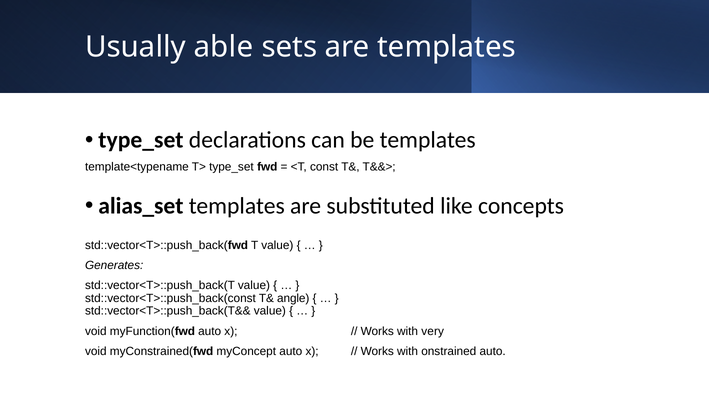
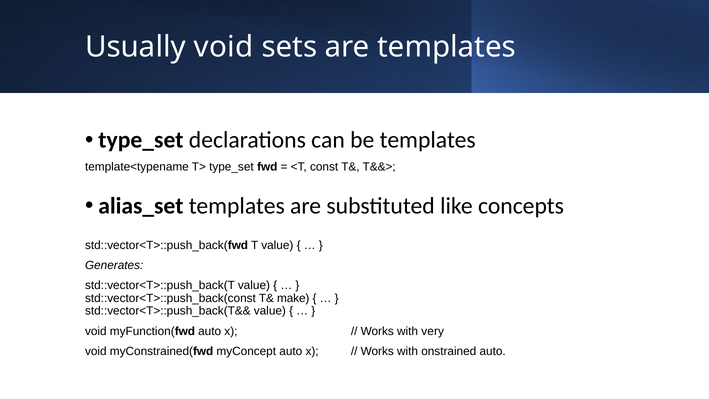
Usually able: able -> void (224, 47)
angle: angle -> make (293, 298)
